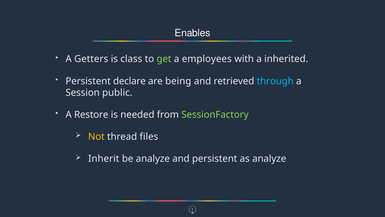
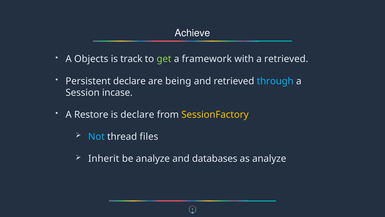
Enables: Enables -> Achieve (192, 33)
Getters: Getters -> Objects (91, 59)
class: class -> track (131, 59)
employees: employees -> framework (207, 59)
a inherited: inherited -> retrieved (286, 59)
public: public -> incase (117, 92)
is needed: needed -> declare (137, 114)
SessionFactory colour: light green -> yellow (215, 114)
Not colour: yellow -> light blue (96, 136)
and persistent: persistent -> databases (215, 158)
